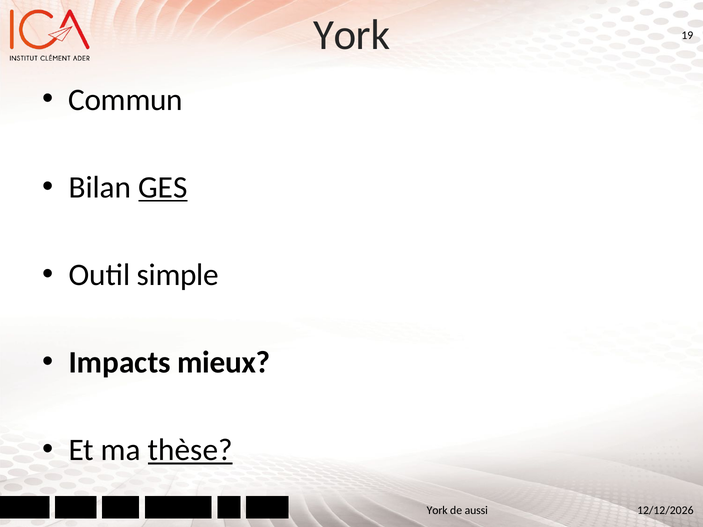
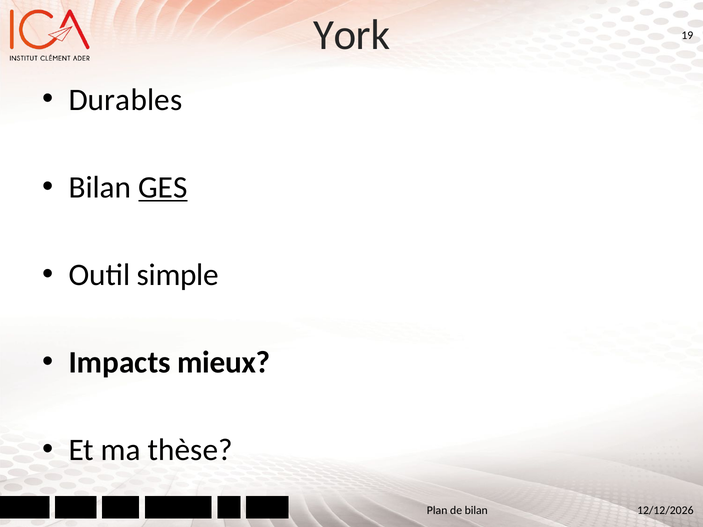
Commun: Commun -> Durables (125, 100)
thèse underline: present -> none (190, 450)
York: York -> Plan (437, 511)
de aussi: aussi -> bilan (476, 511)
